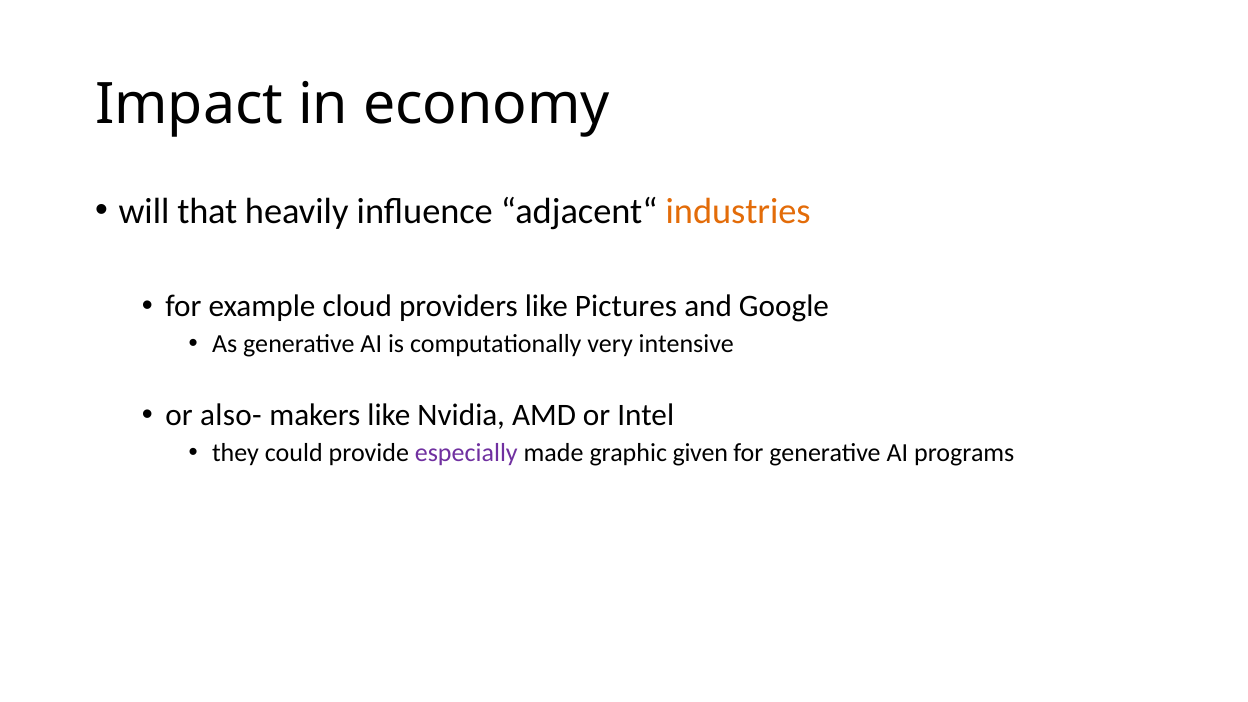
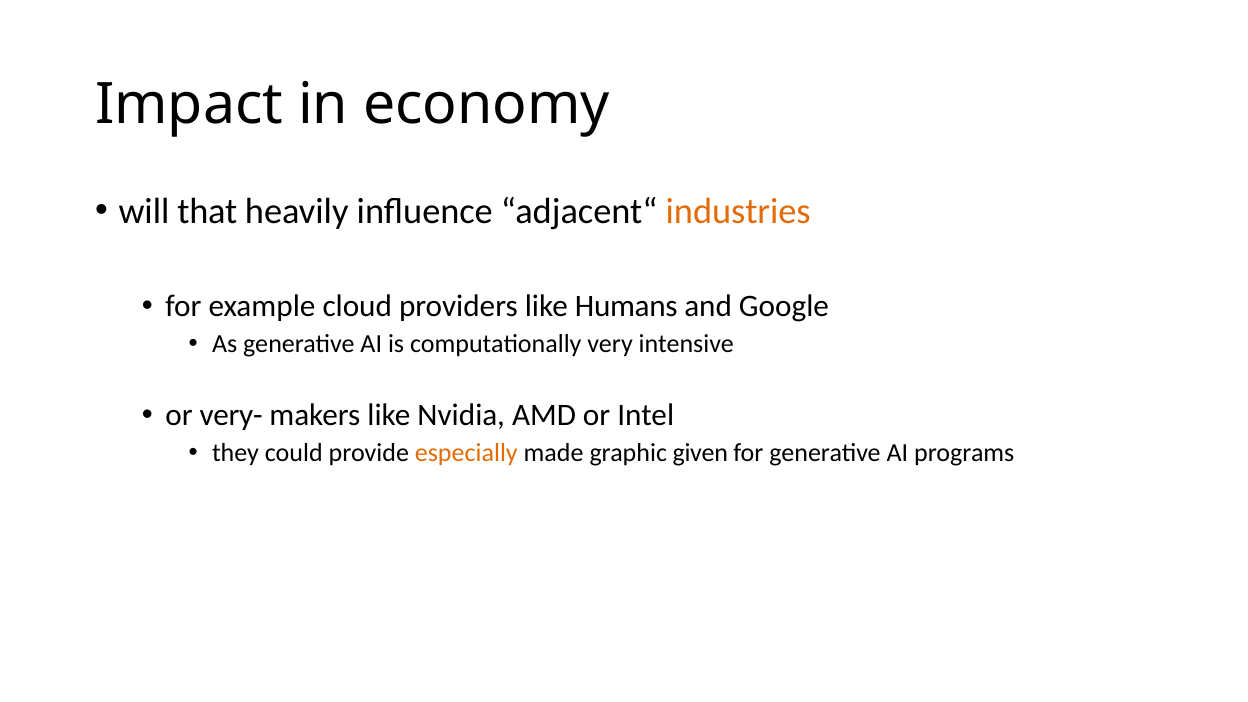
Pictures: Pictures -> Humans (626, 306)
also-: also- -> very- (231, 416)
especially colour: purple -> orange (466, 453)
